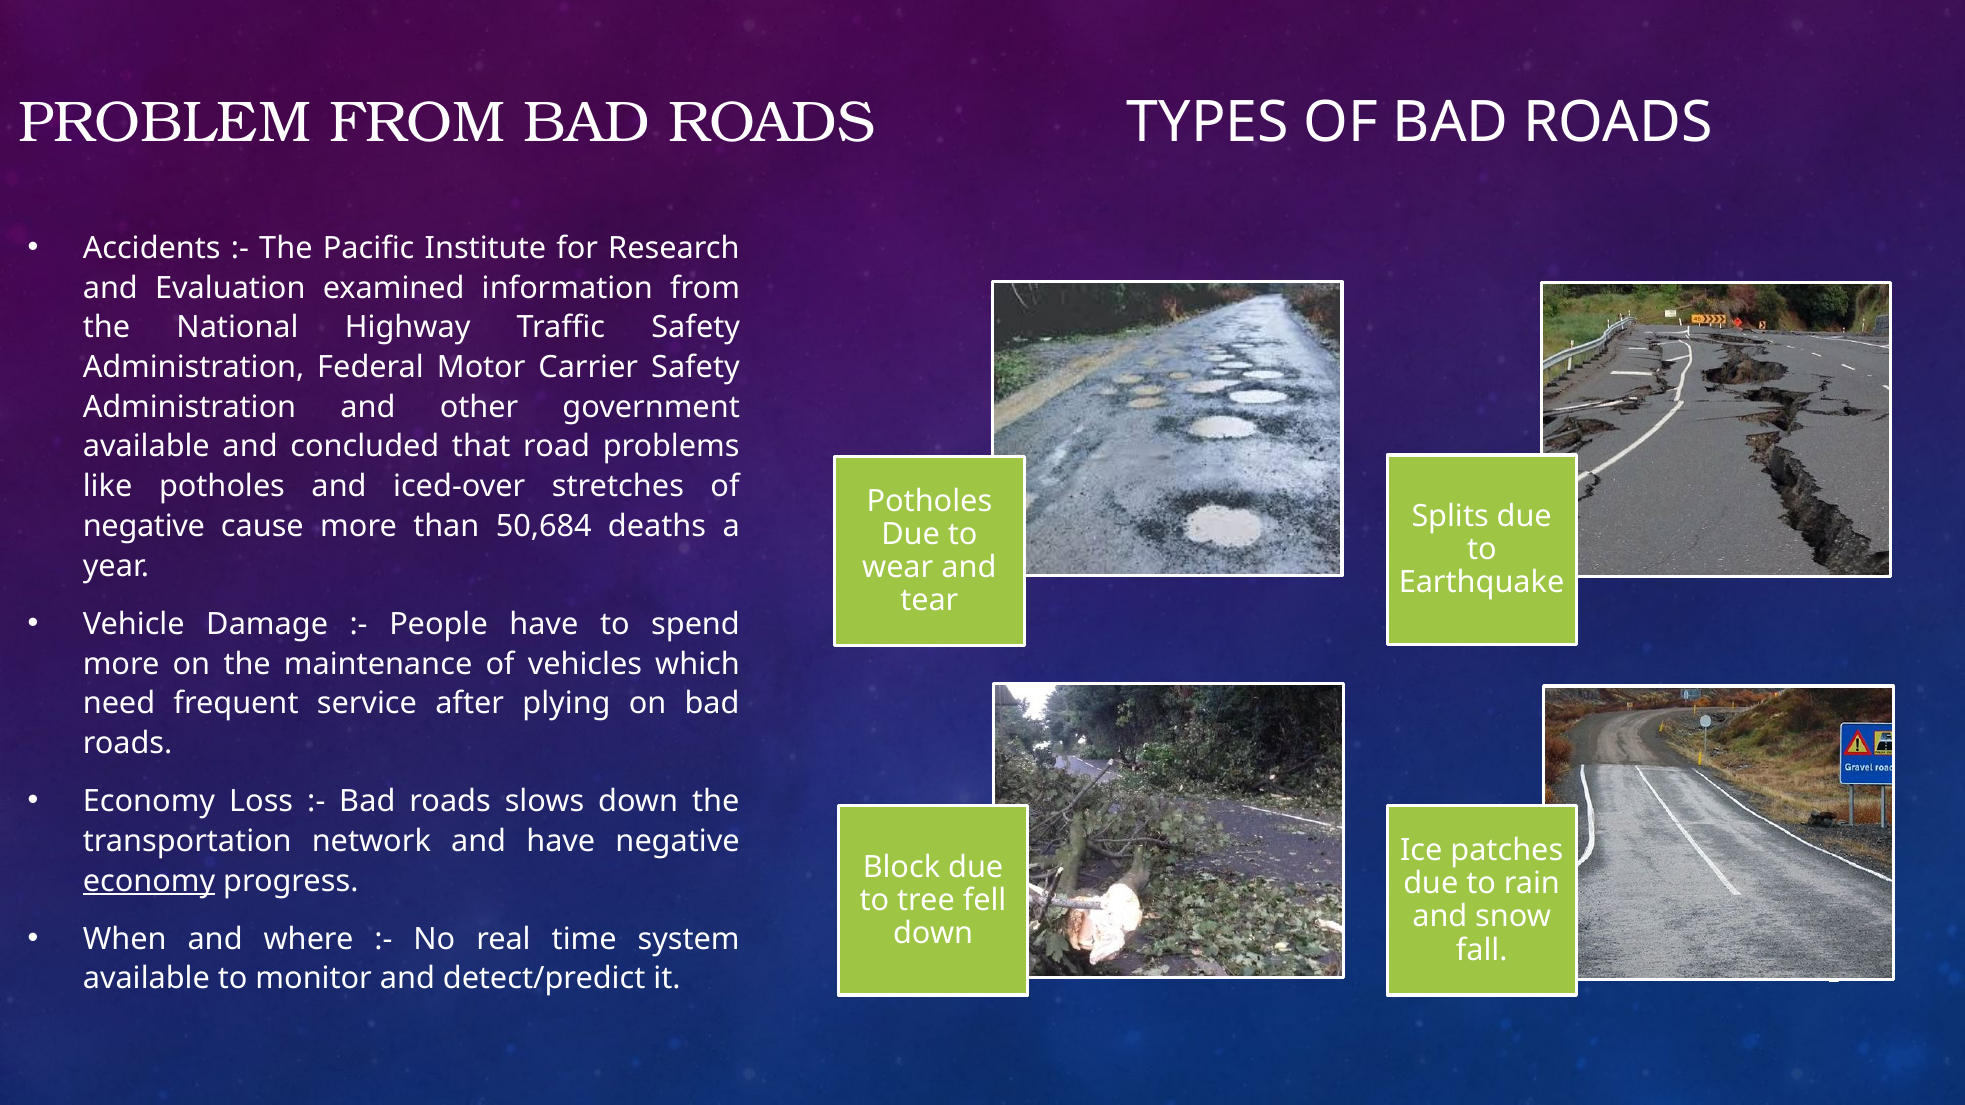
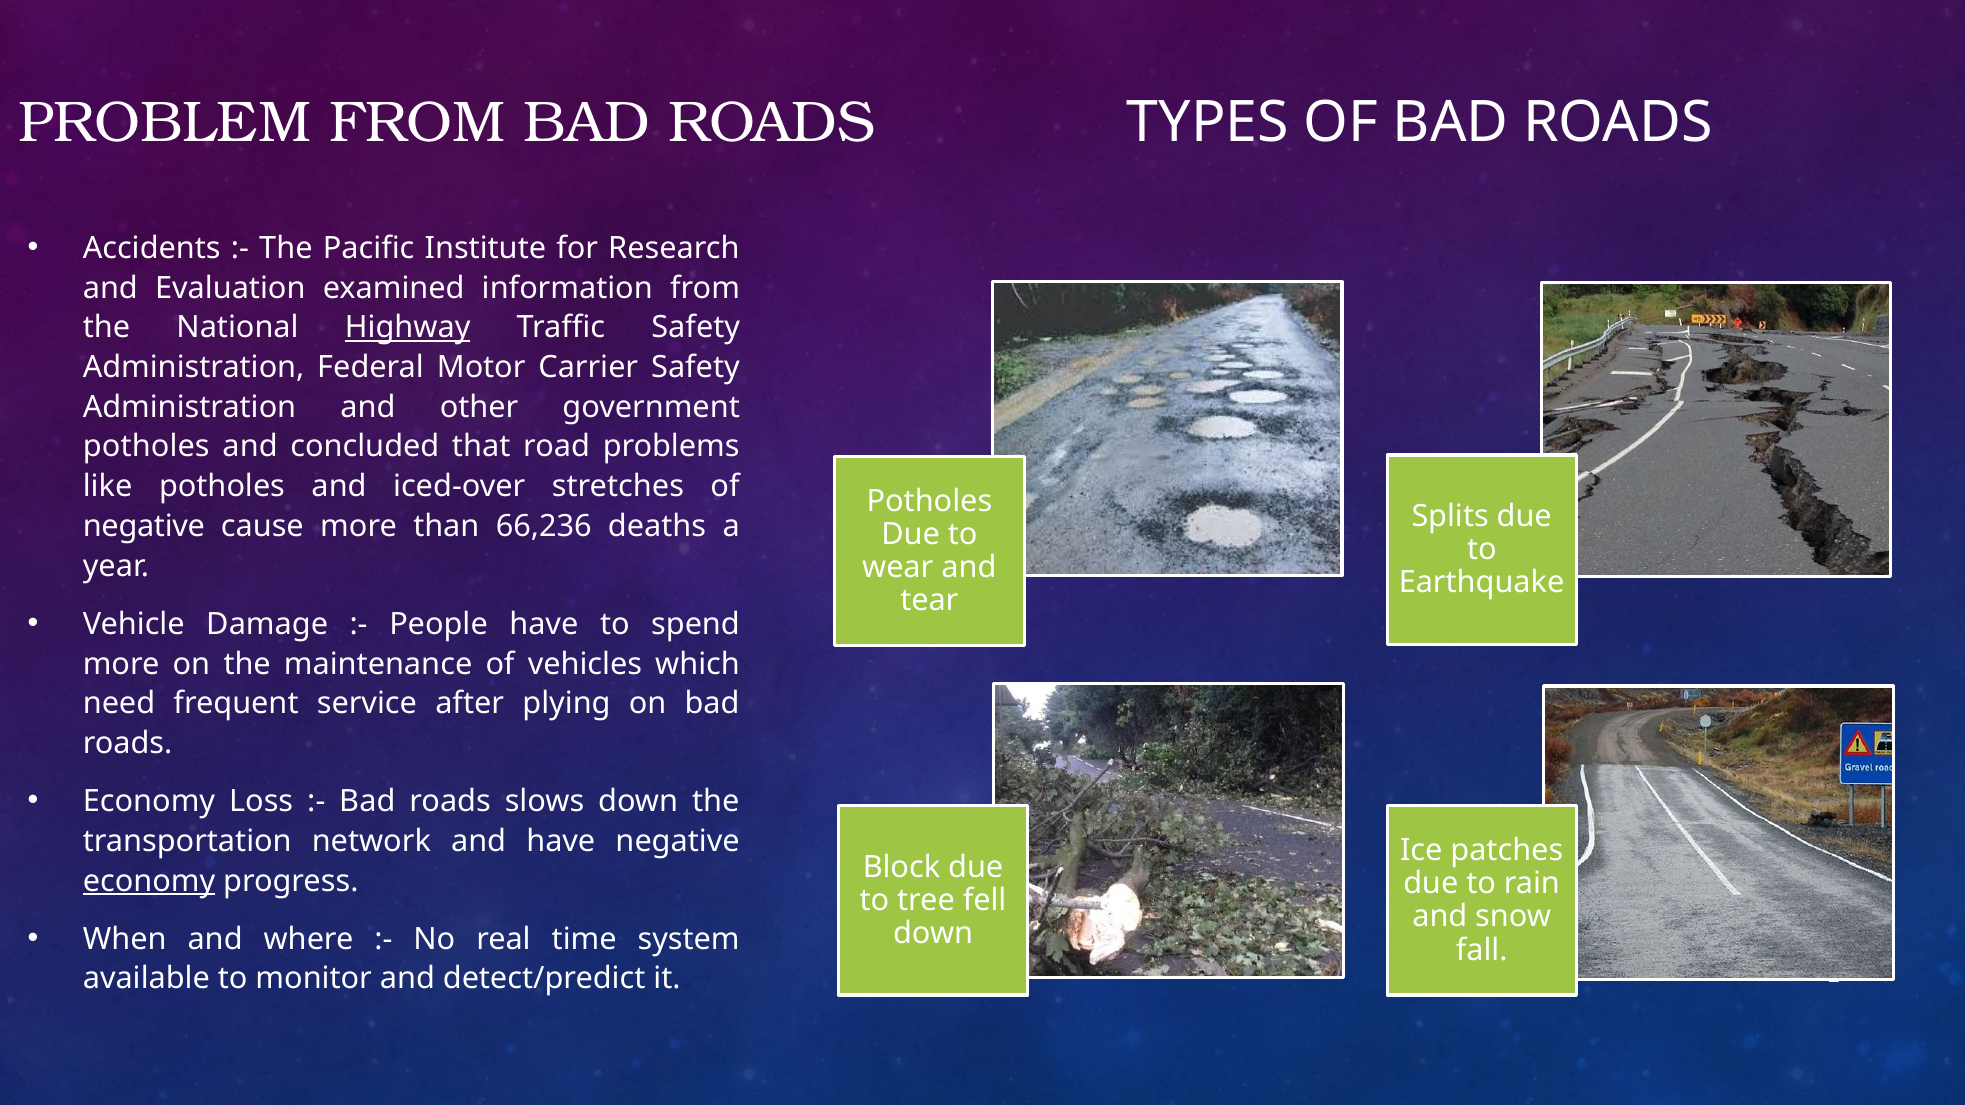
Highway underline: none -> present (408, 328)
available: available -> potholes (146, 447)
50,684: 50,684 -> 66,236 (544, 526)
